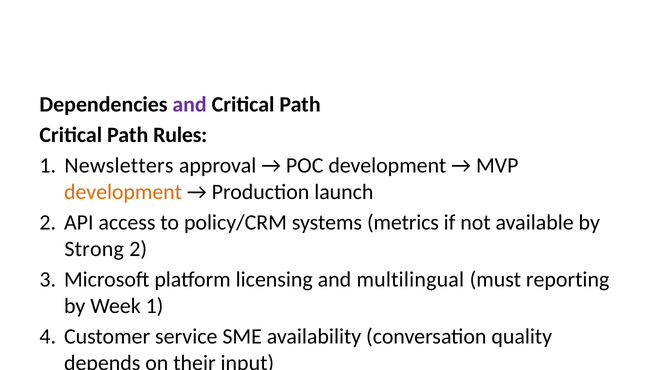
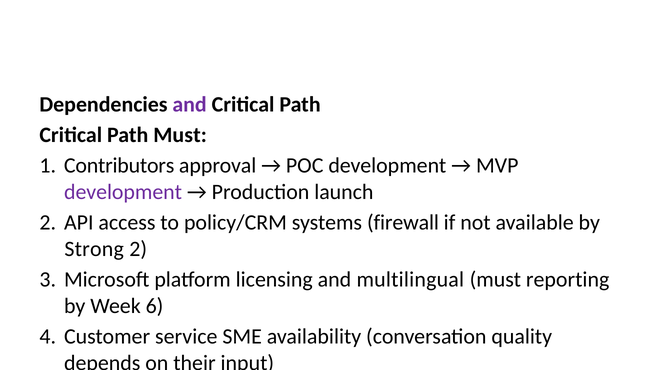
Path Rules: Rules -> Must (180, 135)
Newsletters: Newsletters -> Contributors (119, 166)
development colour: orange -> purple (123, 192)
metrics: metrics -> firewall (403, 222)
Week 1: 1 -> 6 (155, 306)
